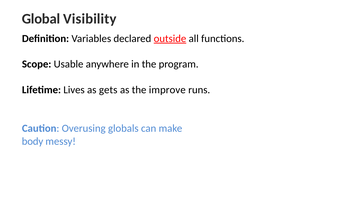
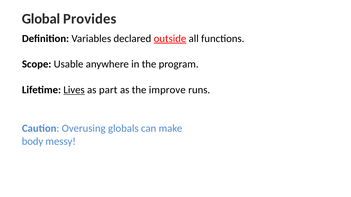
Visibility: Visibility -> Provides (90, 19)
Lives underline: none -> present (74, 90)
gets: gets -> part (108, 90)
